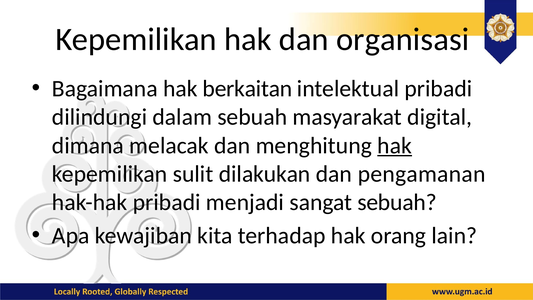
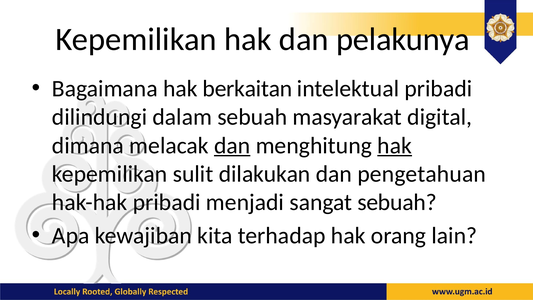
organisasi: organisasi -> pelakunya (403, 39)
dan underline: none -> present (232, 145)
pengamanan: pengamanan -> pengetahuan (422, 174)
